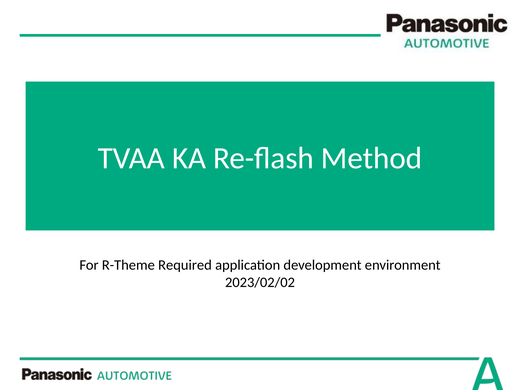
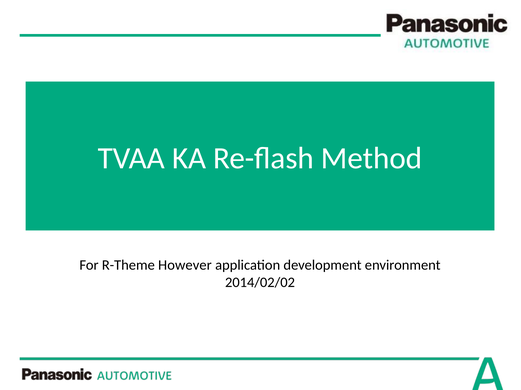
Required: Required -> However (185, 266)
2023/02/02: 2023/02/02 -> 2014/02/02 (260, 283)
